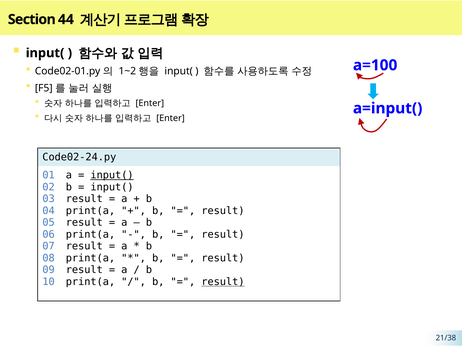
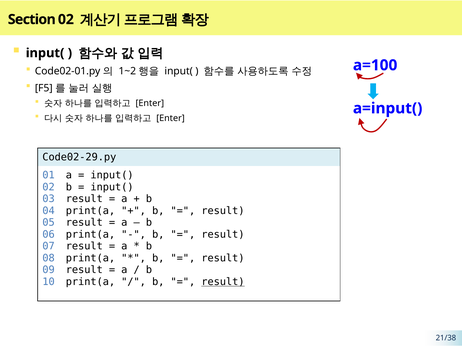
Section 44: 44 -> 02 (66, 19)
Code02-24.py: Code02-24.py -> Code02-29.py (79, 157)
input( underline: present -> none (112, 175)
